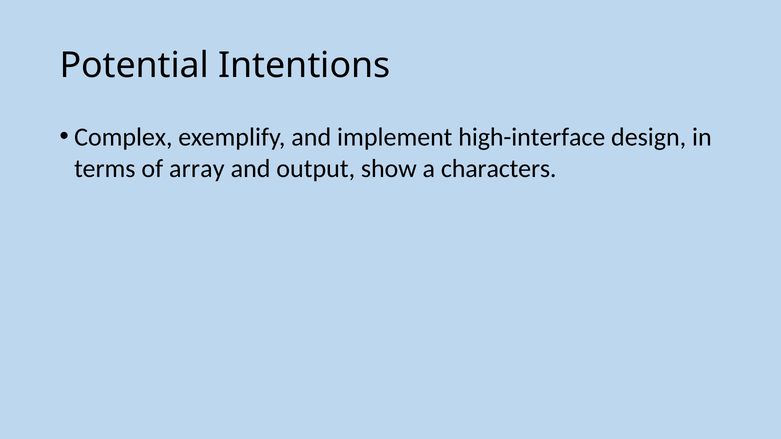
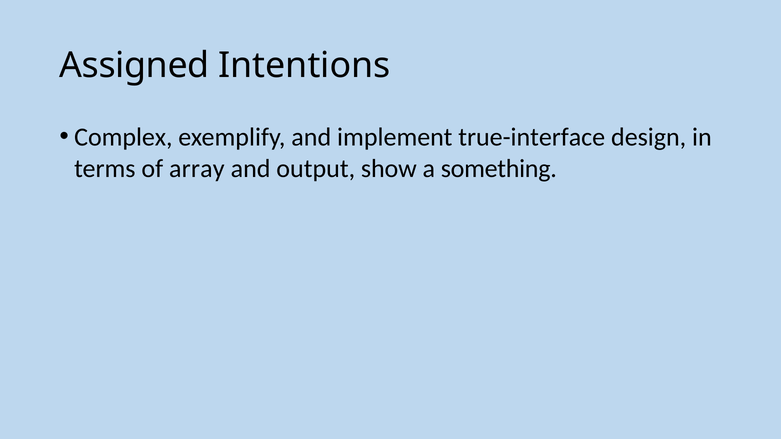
Potential: Potential -> Assigned (134, 66)
high-interface: high-interface -> true-interface (532, 137)
characters: characters -> something (499, 169)
